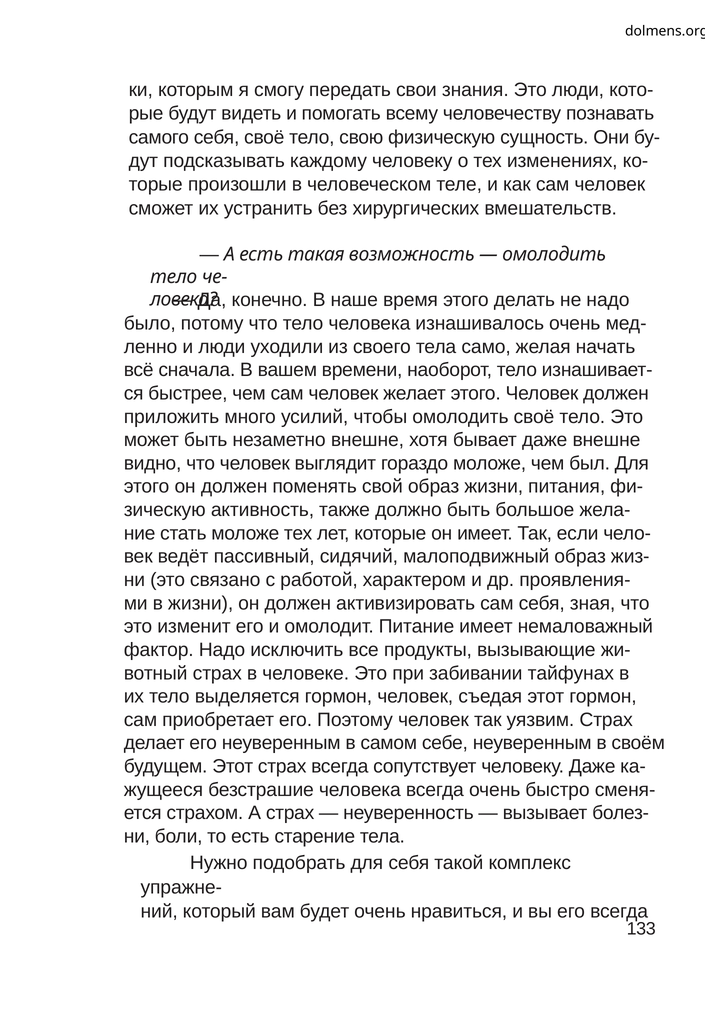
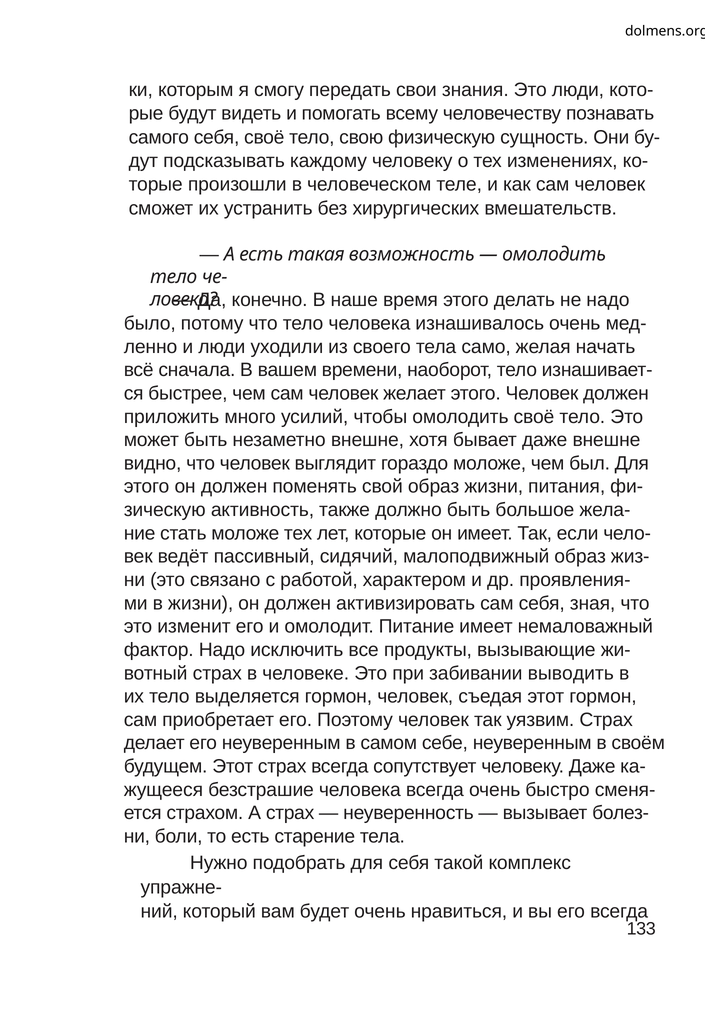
тайфунах: тайфунах -> выводить (571, 674)
